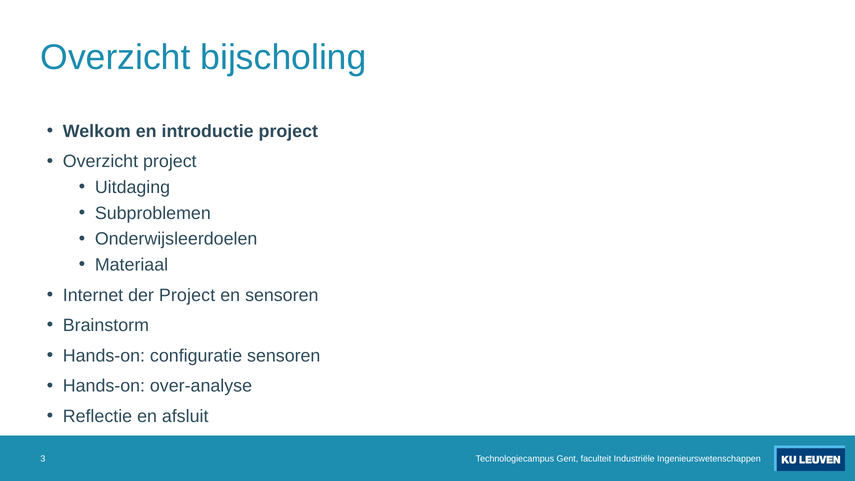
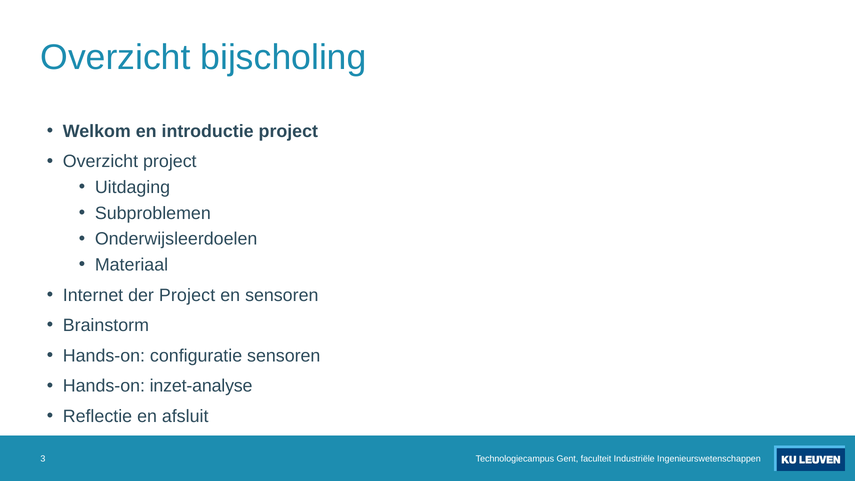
over-analyse: over-analyse -> inzet-analyse (201, 386)
